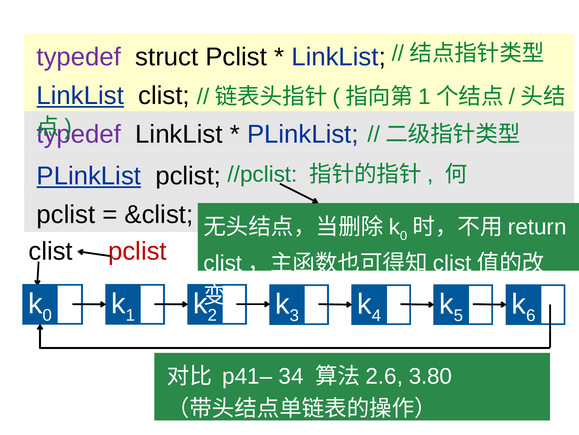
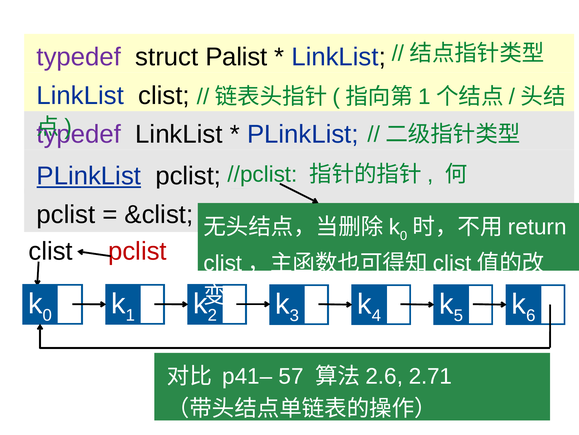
struct Pclist: Pclist -> Palist (236, 57)
LinkList underline: present -> none (80, 96)
34: 34 -> 57 (291, 376)
3.80: 3.80 -> 2.71 (430, 376)
